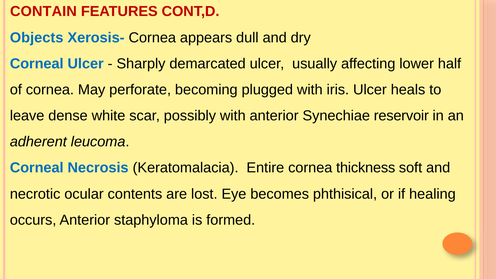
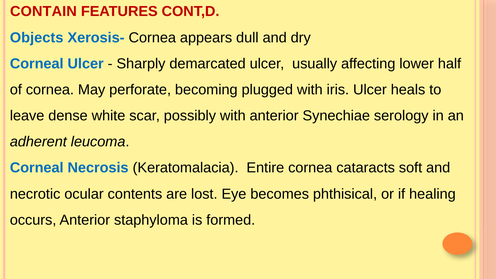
reservoir: reservoir -> serology (401, 116)
thickness: thickness -> cataracts (366, 168)
